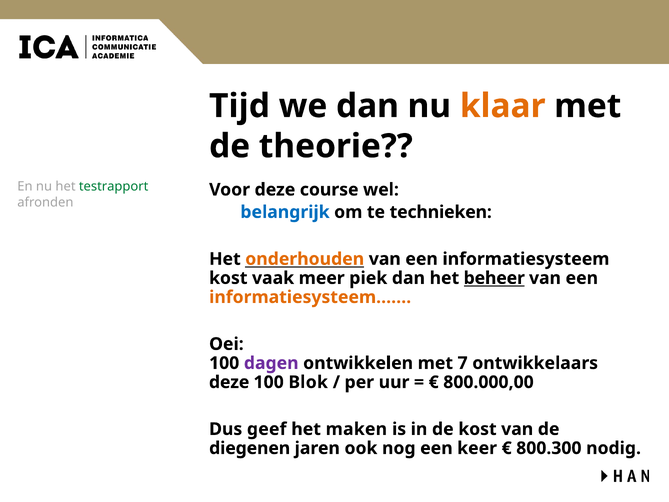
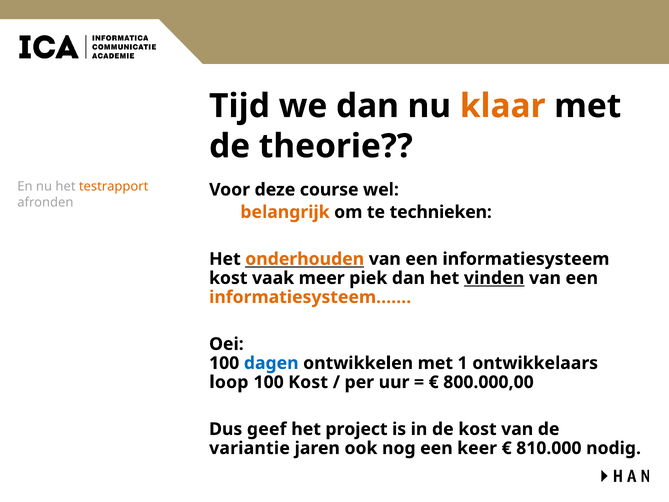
testrapport colour: green -> orange (114, 187)
belangrijk colour: blue -> orange (285, 212)
beheer: beheer -> vinden (494, 278)
dagen colour: purple -> blue (271, 363)
7: 7 -> 1 (463, 363)
deze: deze -> loop (229, 382)
100 Blok: Blok -> Kost (308, 382)
maken: maken -> project (357, 429)
diegenen: diegenen -> variantie (249, 448)
800.300: 800.300 -> 810.000 (549, 448)
